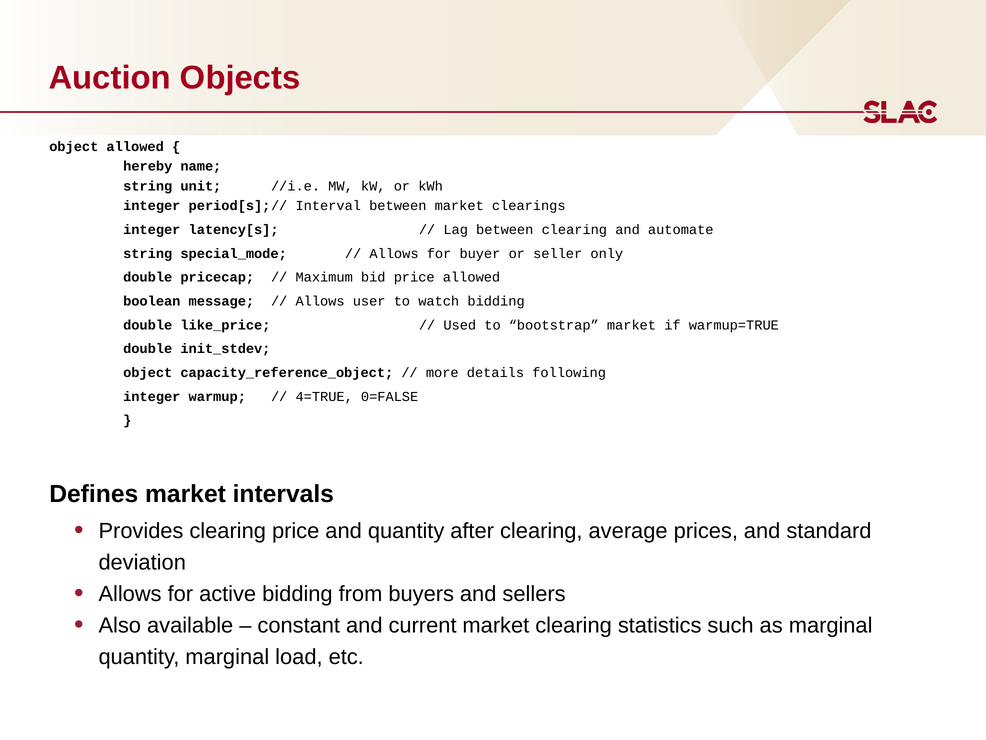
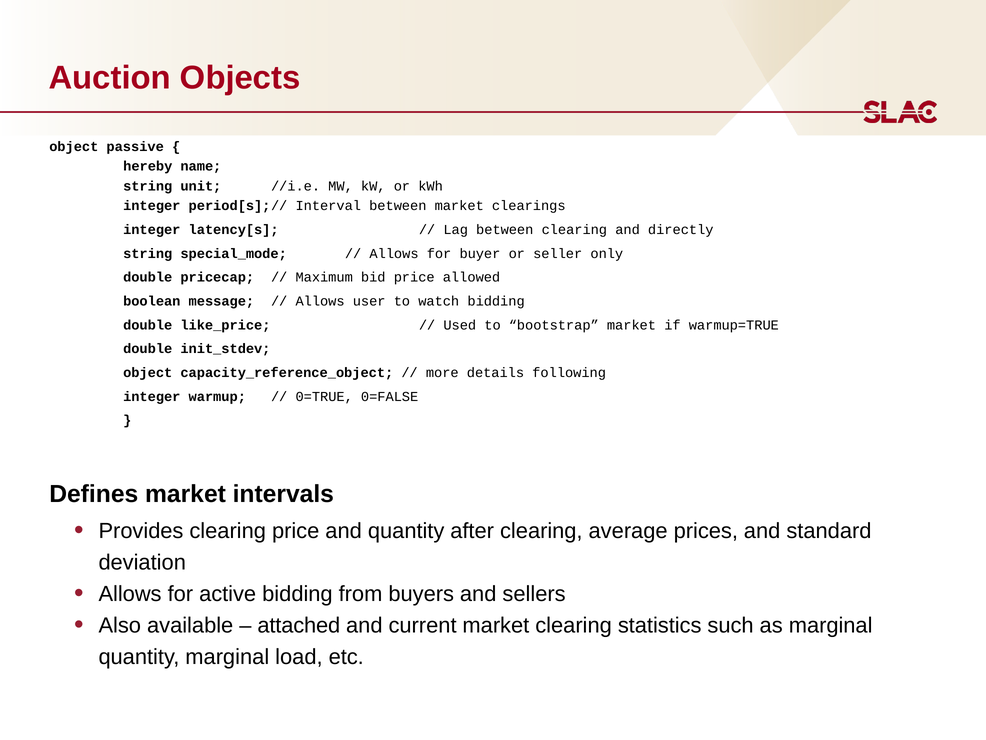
object allowed: allowed -> passive (135, 146)
automate: automate -> directly (681, 229)
4=TRUE: 4=TRUE -> 0=TRUE (324, 396)
constant: constant -> attached (299, 625)
